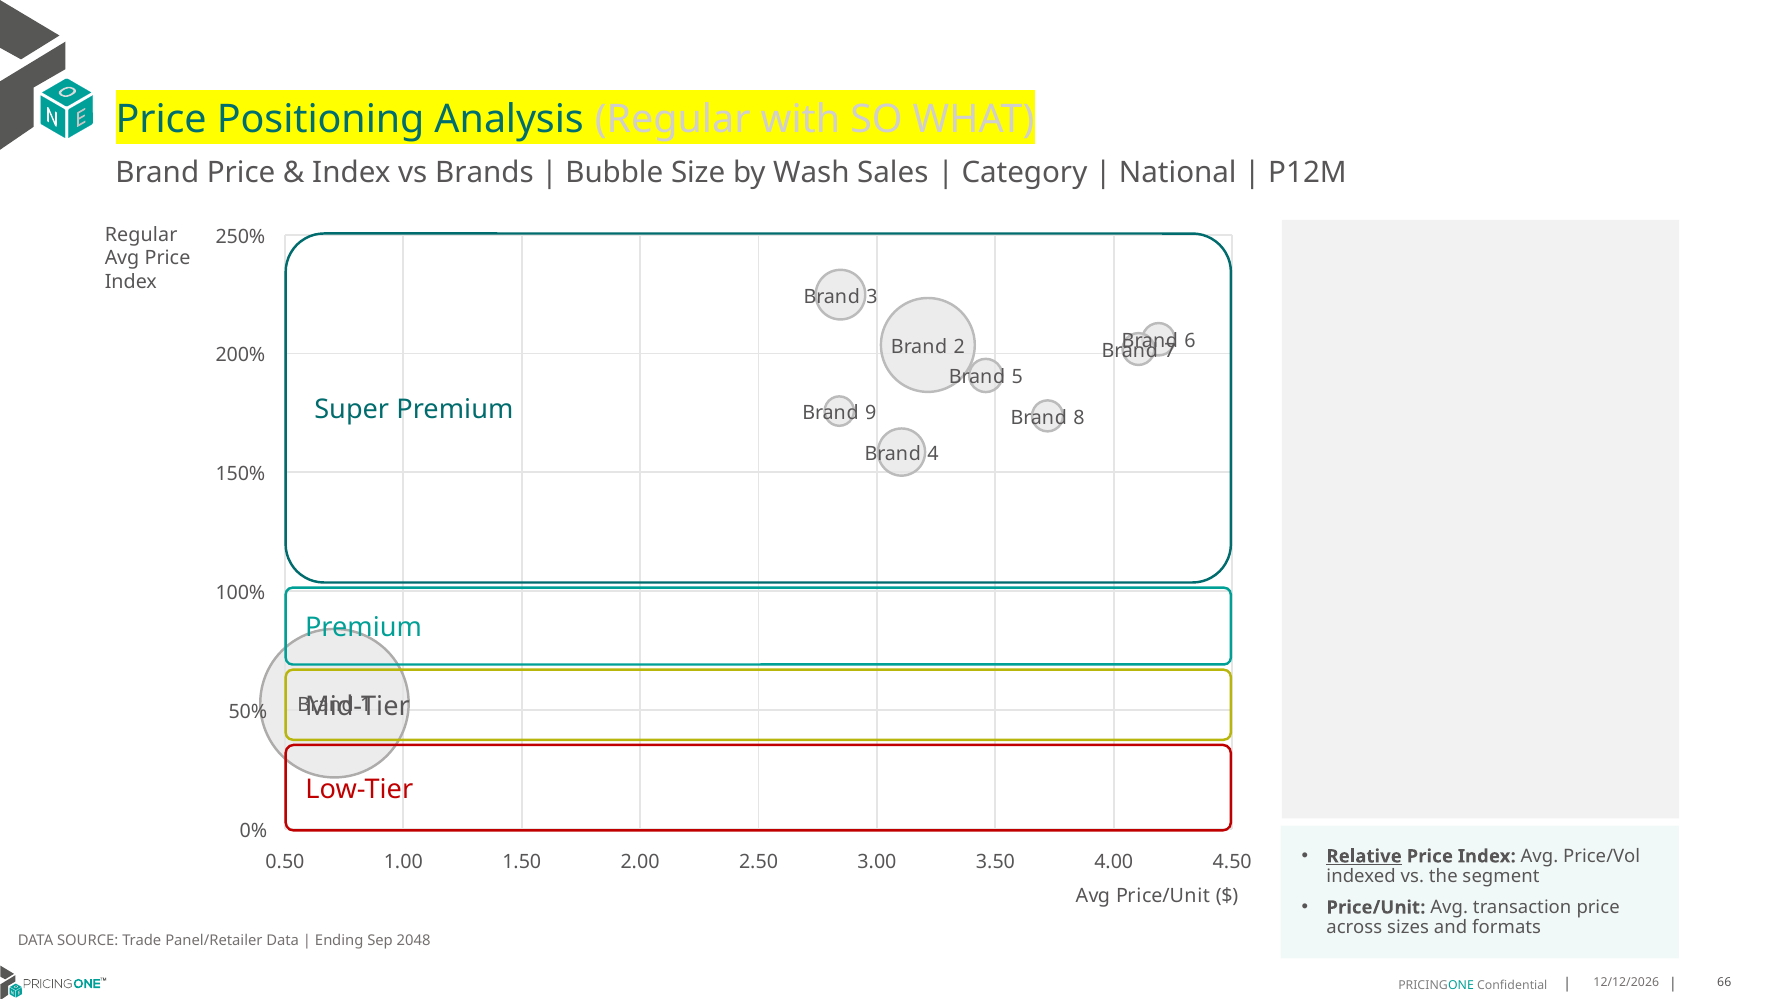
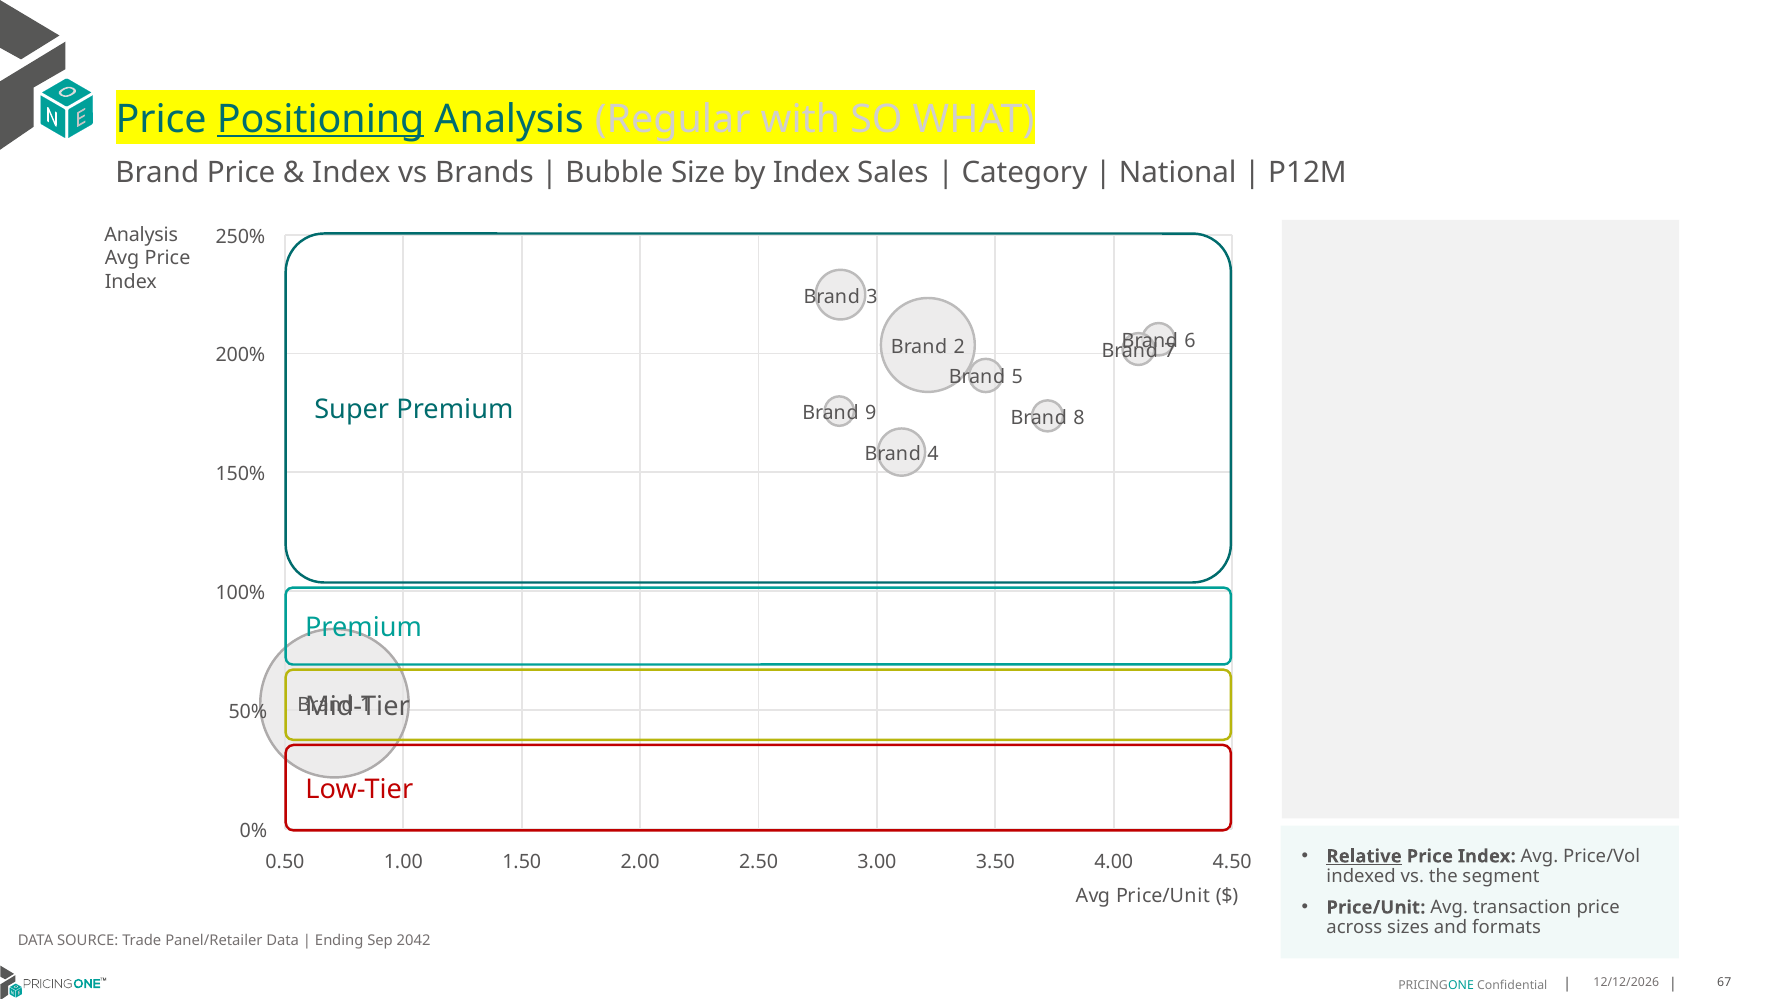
Positioning underline: none -> present (321, 119)
by Wash: Wash -> Index (812, 173)
Regular: Regular -> Analysis (141, 235)
2048: 2048 -> 2042 (414, 940)
66: 66 -> 67 (1724, 982)
